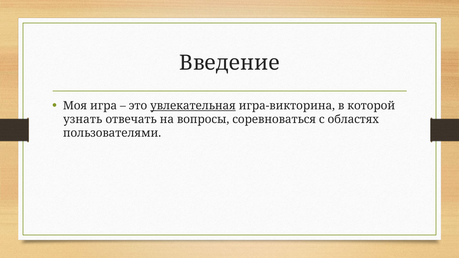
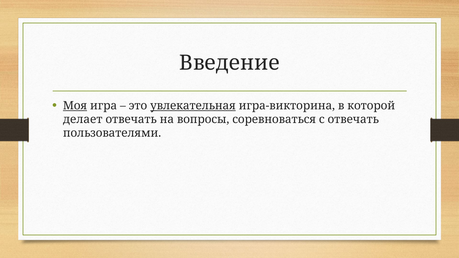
Моя underline: none -> present (75, 106)
узнать: узнать -> делает (83, 119)
с областях: областях -> отвечать (353, 119)
